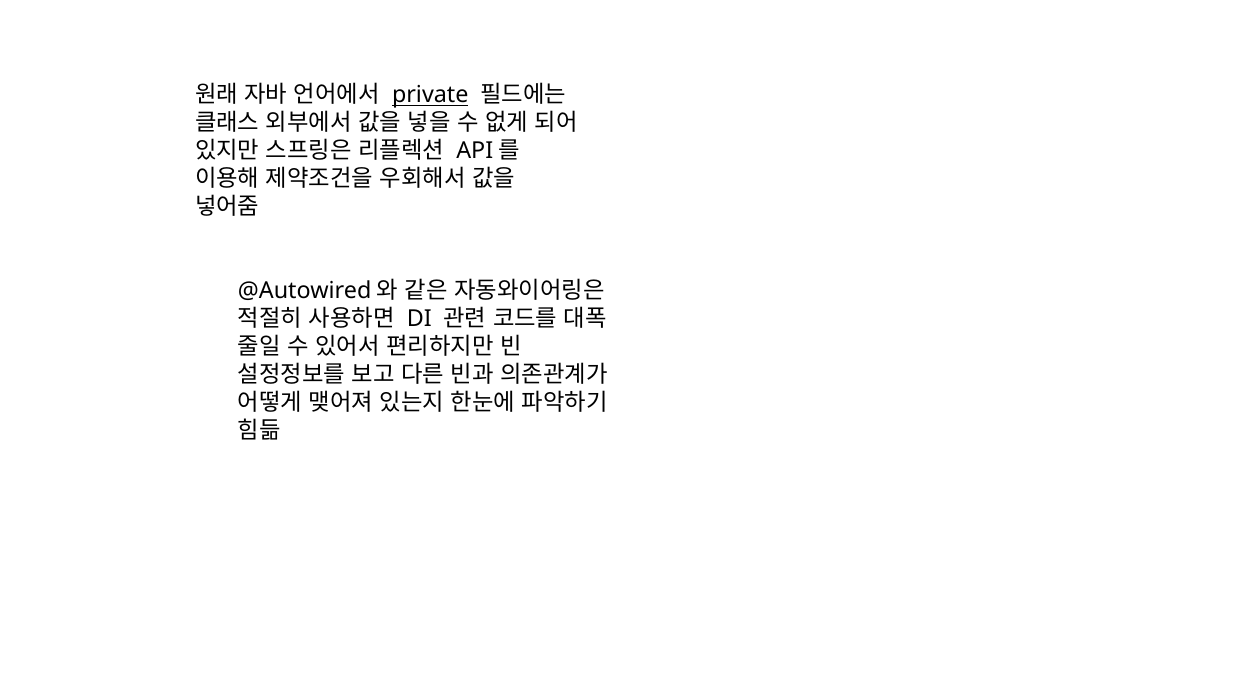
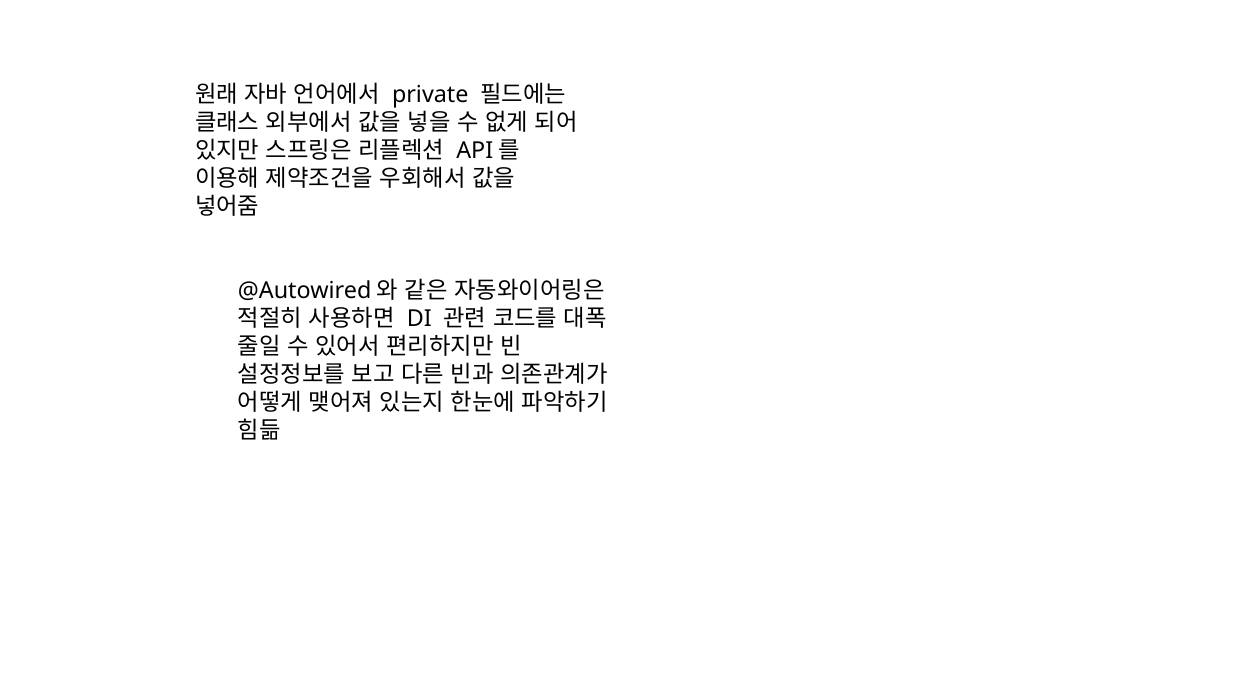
private underline: present -> none (430, 95)
